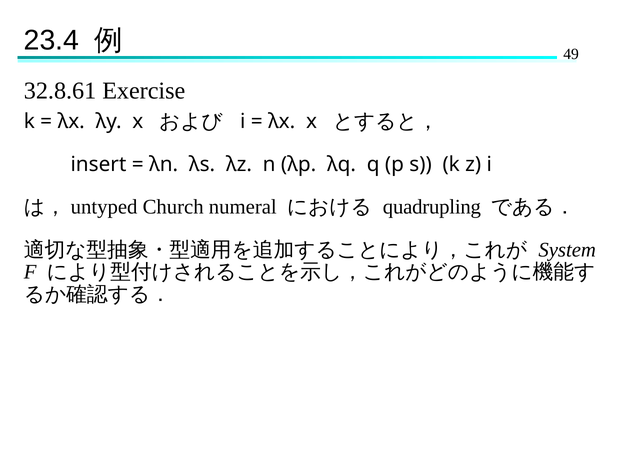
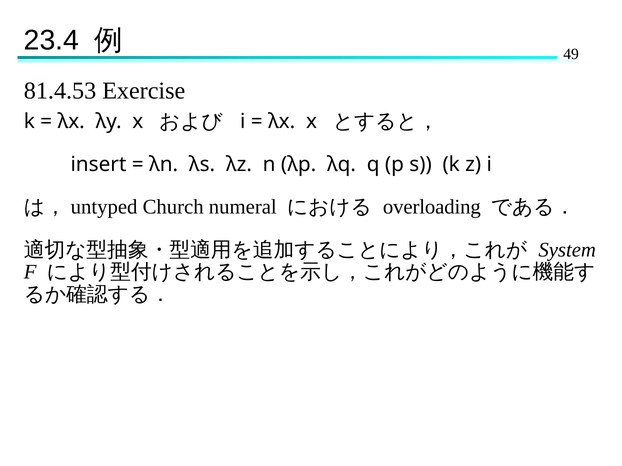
32.8.61: 32.8.61 -> 81.4.53 (60, 91)
quadrupling: quadrupling -> overloading (432, 207)
